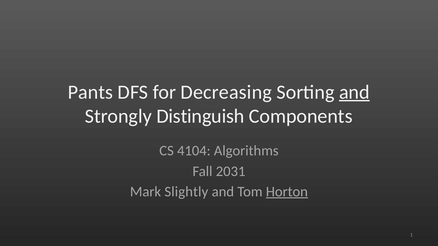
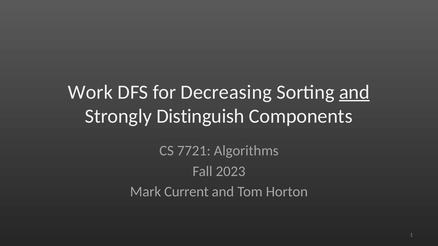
Pants: Pants -> Work (90, 92)
4104: 4104 -> 7721 (194, 151)
2031: 2031 -> 2023 (231, 171)
Slightly: Slightly -> Current (186, 192)
Horton underline: present -> none (287, 192)
